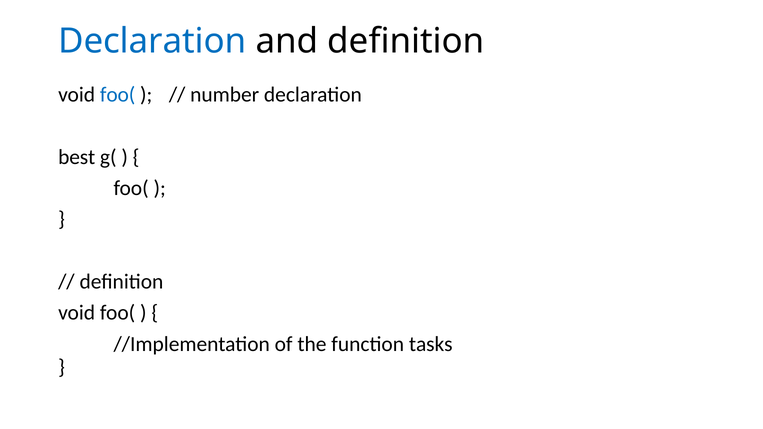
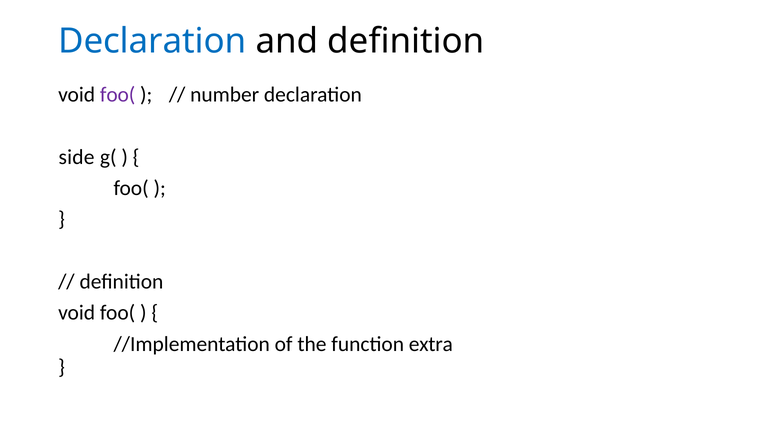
foo( colour: blue -> purple (118, 95)
best: best -> side (77, 157)
tasks: tasks -> extra (431, 344)
